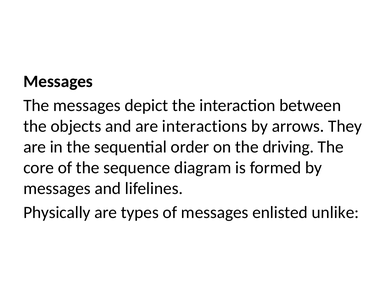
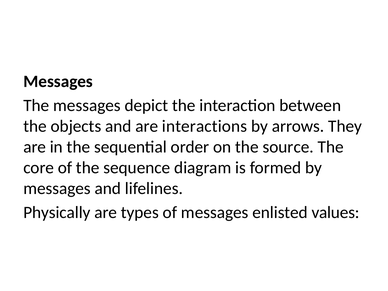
driving: driving -> source (288, 147)
unlike: unlike -> values (335, 212)
